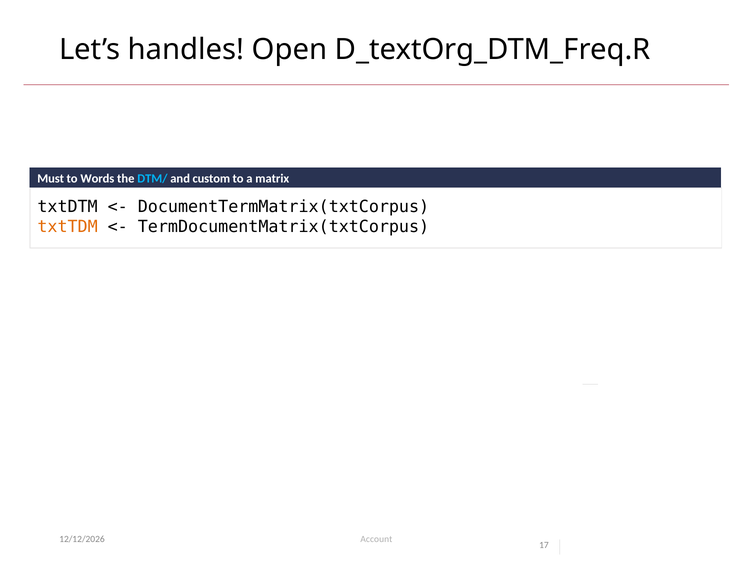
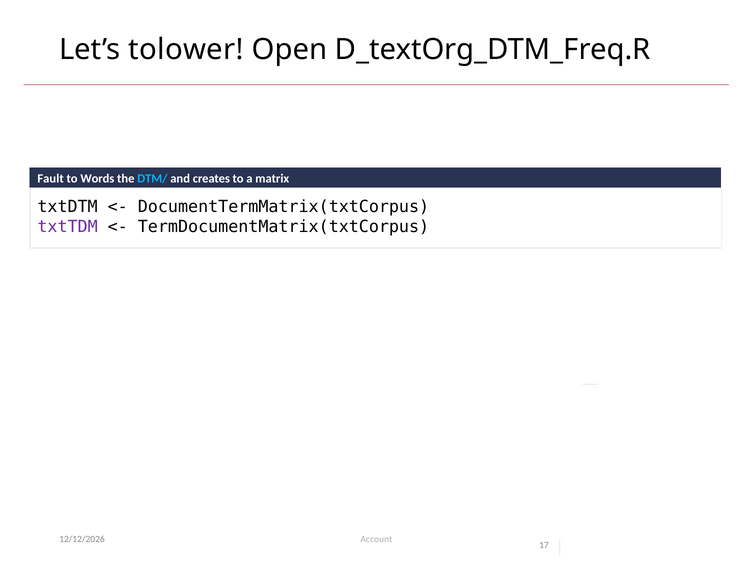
handles: handles -> tolower (186, 49)
Must: Must -> Fault (51, 178)
custom: custom -> creates (211, 178)
txtTDM colour: orange -> purple (68, 227)
